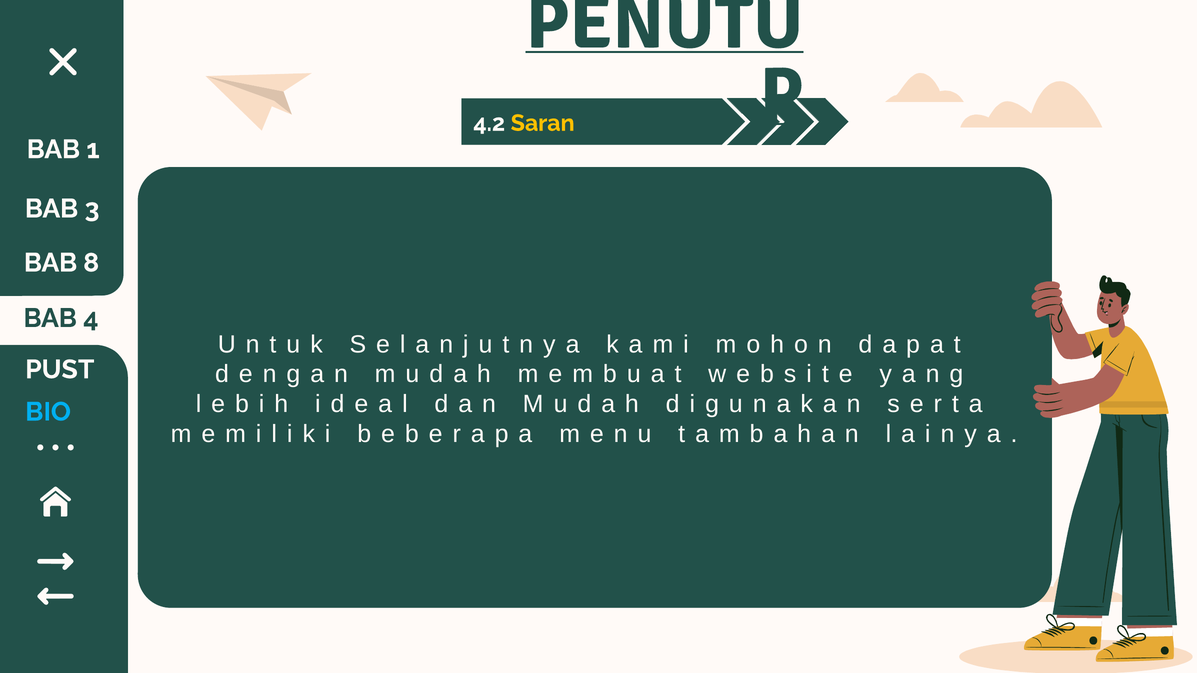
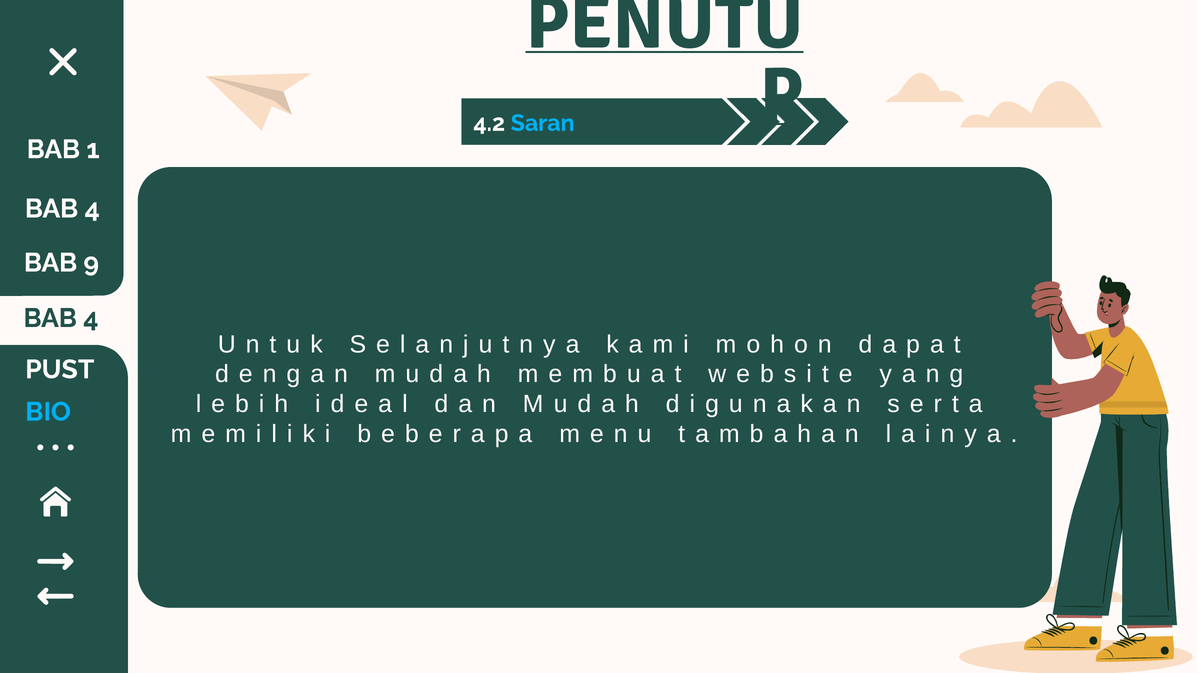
Saran colour: yellow -> light blue (543, 123)
3: 3 -> 4 (92, 209)
8: 8 -> 9 (91, 263)
